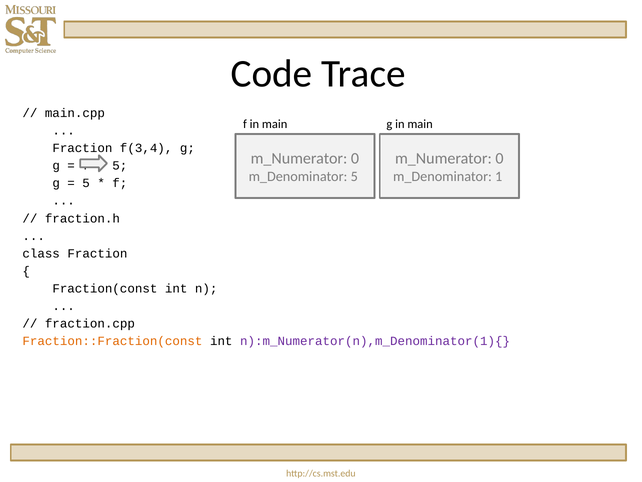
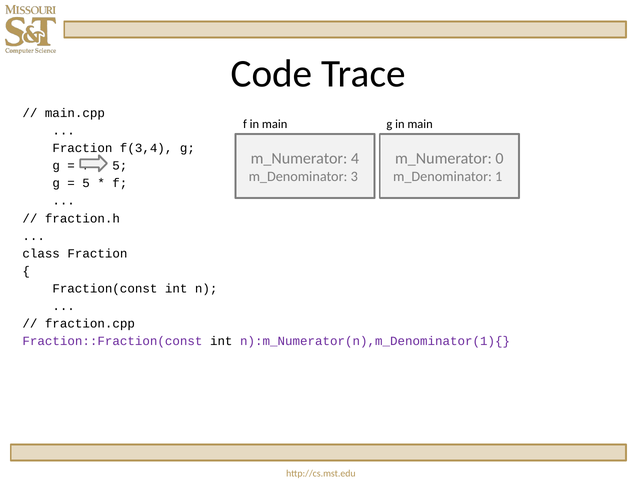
0: 0 -> 4 (355, 158)
m_Denominator 5: 5 -> 3 (354, 176)
Fraction::Fraction(const colour: orange -> purple (112, 341)
